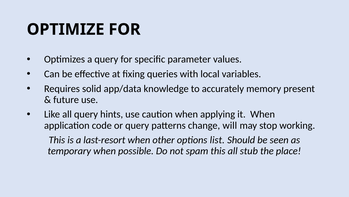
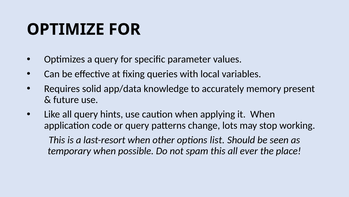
will: will -> lots (230, 125)
stub: stub -> ever (249, 151)
